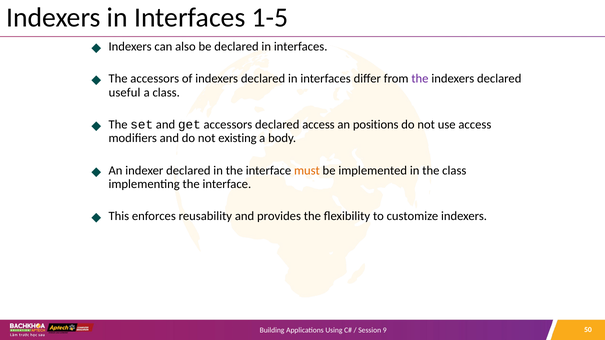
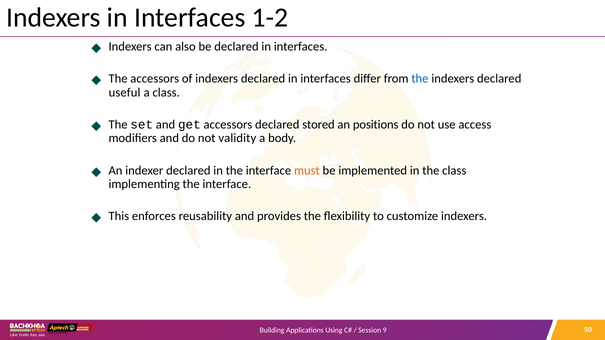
1-5: 1-5 -> 1-2 (270, 18)
the colour: purple -> blue (420, 79)
declared access: access -> stored (318, 125)
existing: existing -> validity (237, 138)
